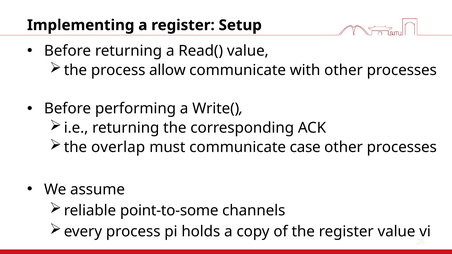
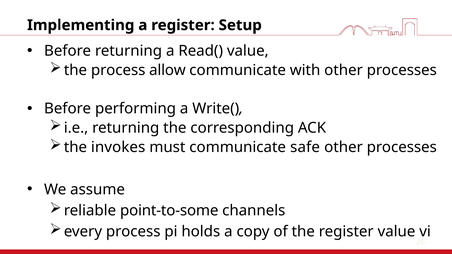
overlap: overlap -> invokes (118, 147)
case: case -> safe (305, 147)
